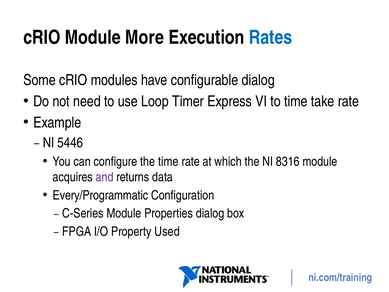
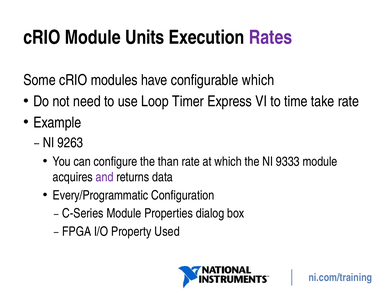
More: More -> Units (145, 37)
Rates colour: blue -> purple (271, 37)
configurable dialog: dialog -> which (258, 80)
5446: 5446 -> 9263 (70, 143)
the time: time -> than (168, 161)
8316: 8316 -> 9333 (288, 161)
